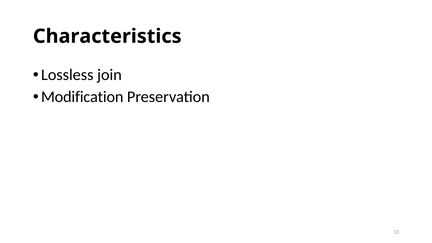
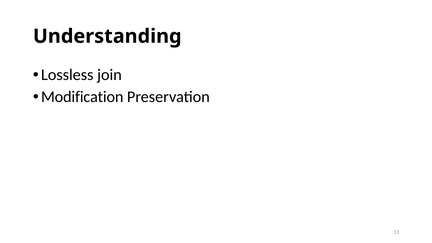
Characteristics: Characteristics -> Understanding (107, 36)
